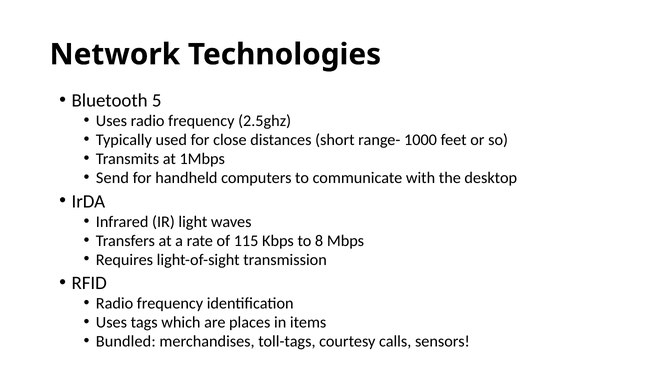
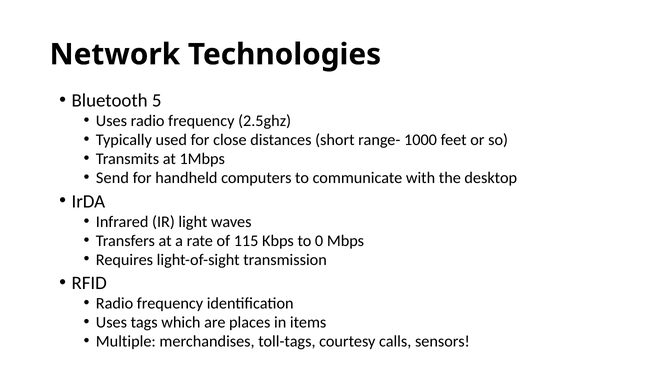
8: 8 -> 0 (319, 241)
Bundled: Bundled -> Multiple (126, 341)
